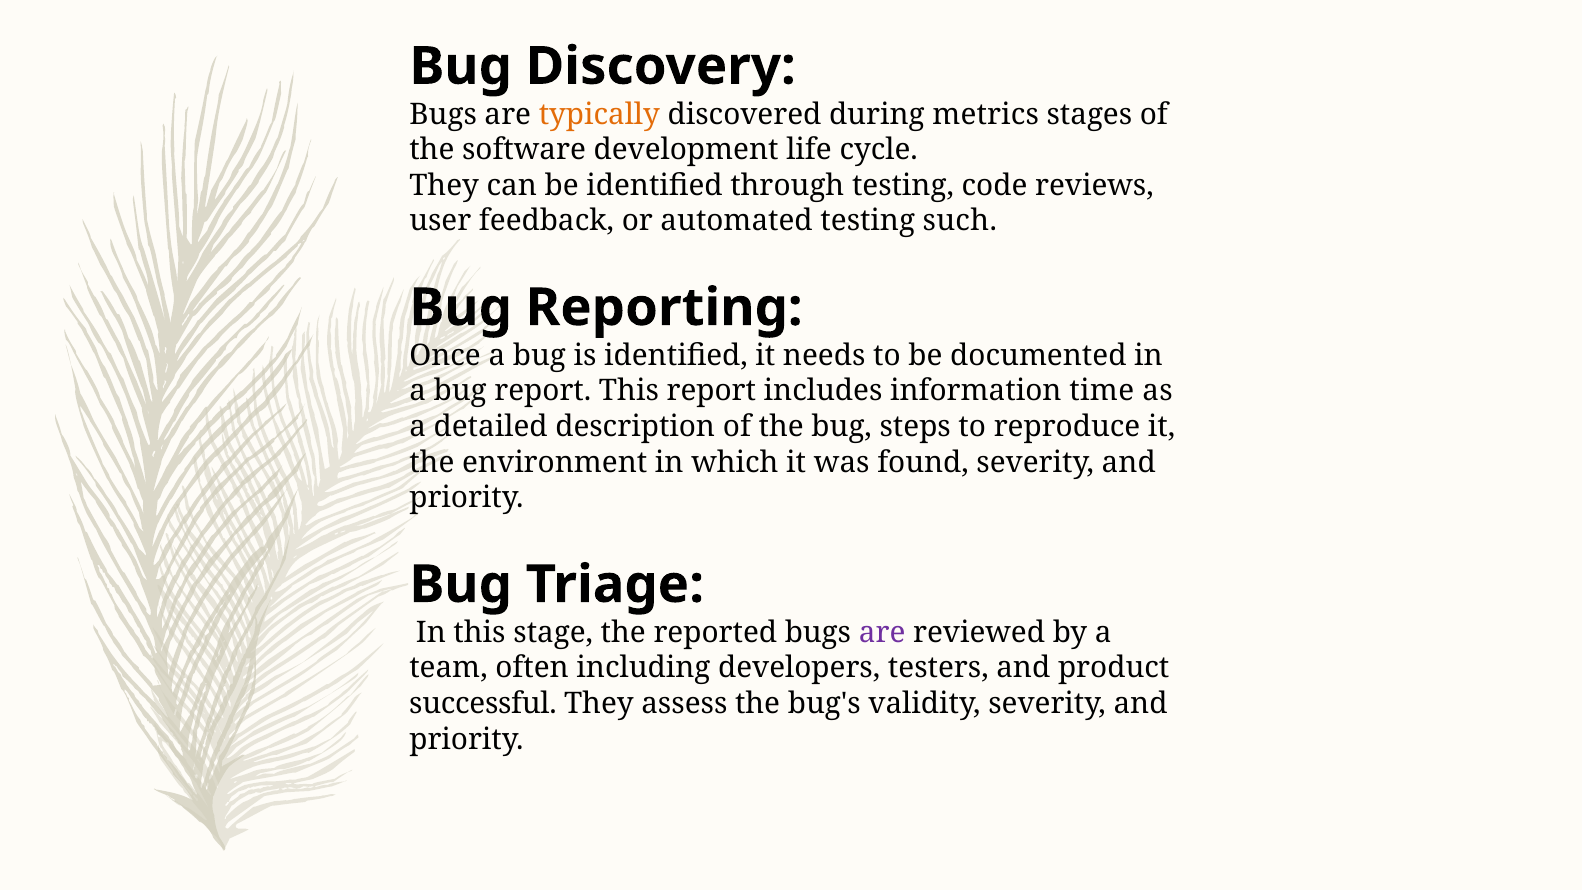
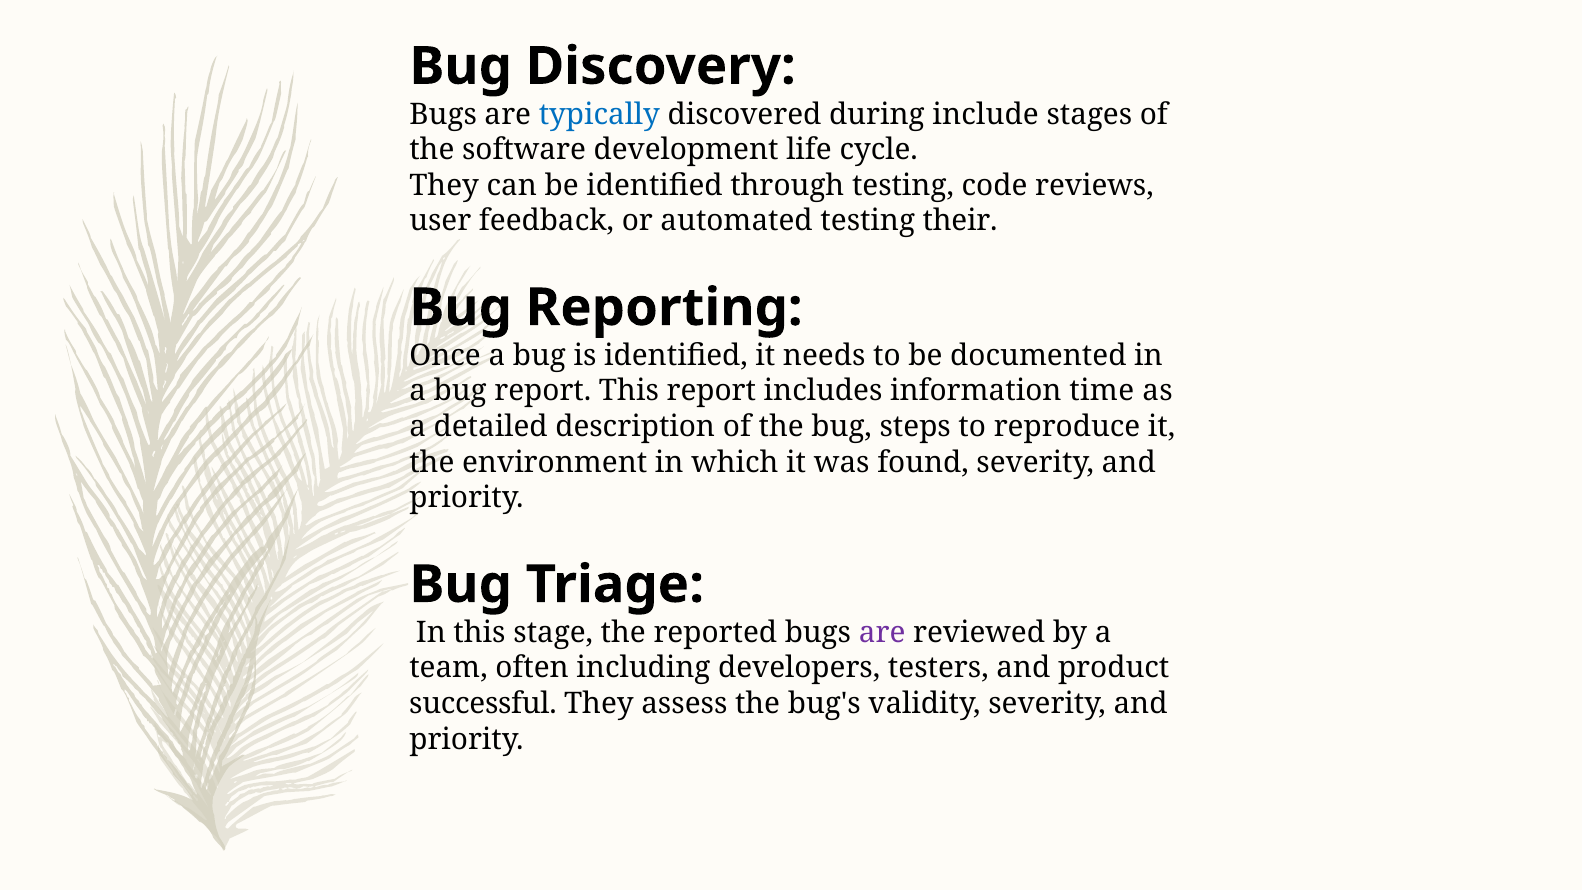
typically colour: orange -> blue (599, 114)
metrics: metrics -> include (986, 114)
such: such -> their (960, 221)
